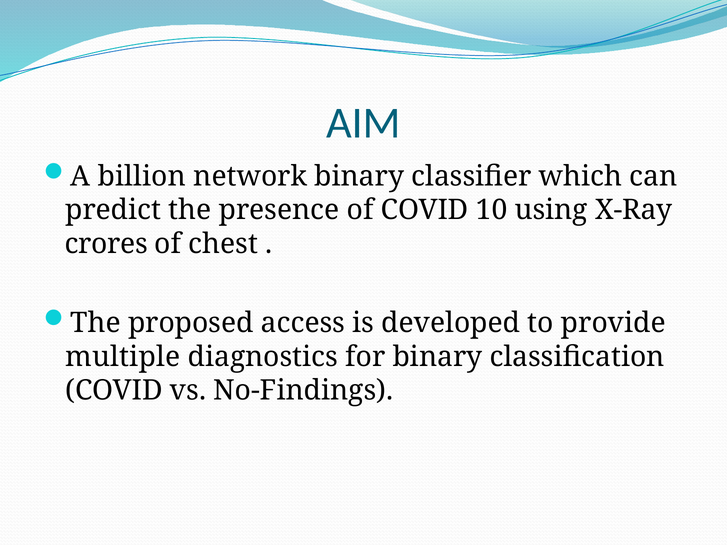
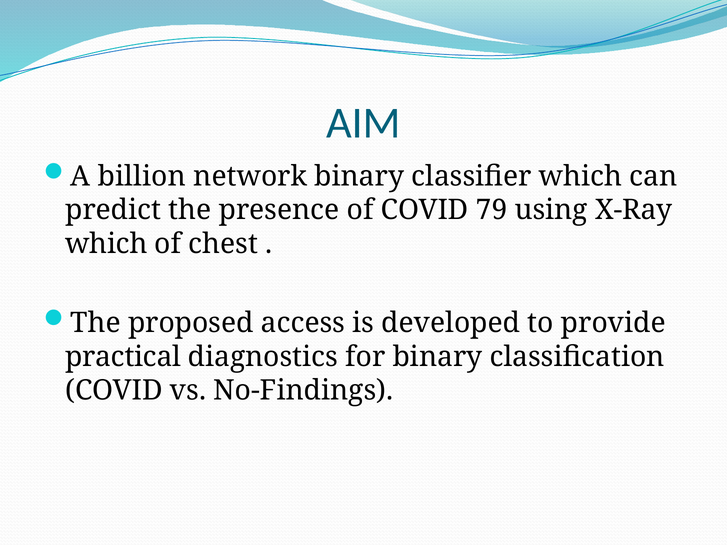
10: 10 -> 79 (492, 210)
crores: crores -> which (106, 244)
multiple: multiple -> practical (123, 357)
